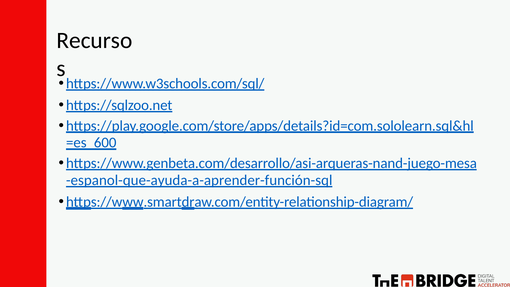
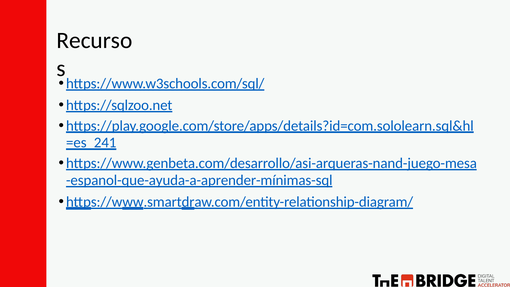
=es_600: =es_600 -> =es_241 (91, 143)
espanol-que-ayuda-a-aprender-función-sql: espanol-que-ayuda-a-aprender-función-sql -> espanol-que-ayuda-a-aprender-mínimas-sql (199, 180)
